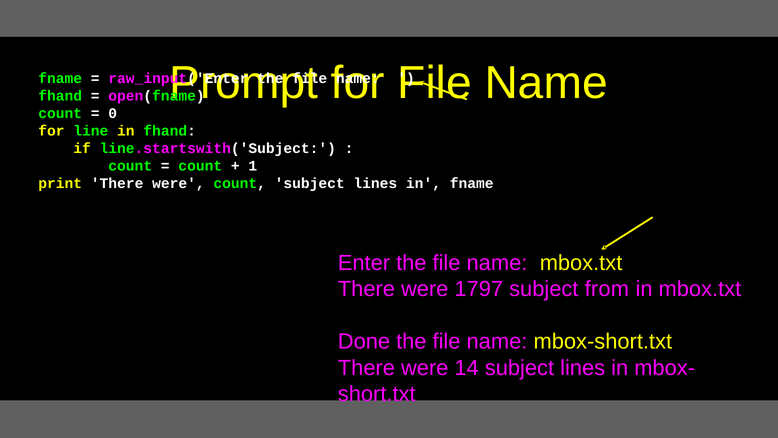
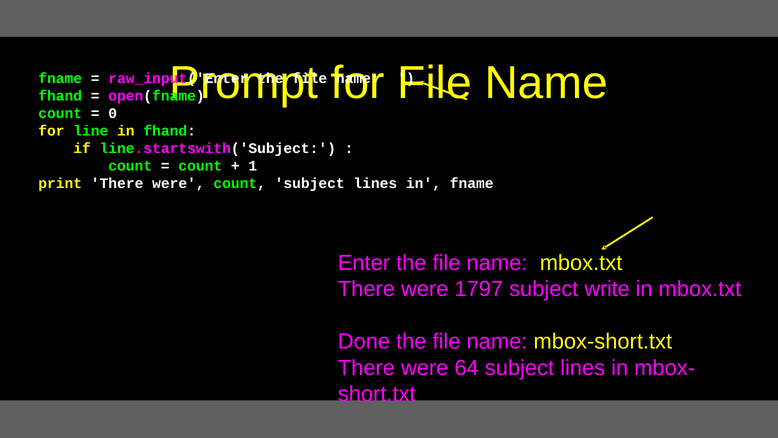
from: from -> write (607, 289)
14: 14 -> 64 (467, 368)
